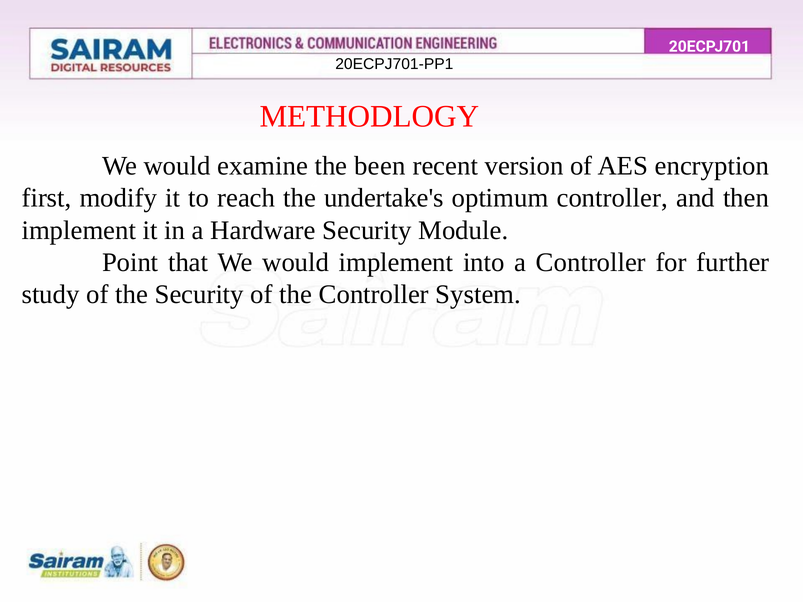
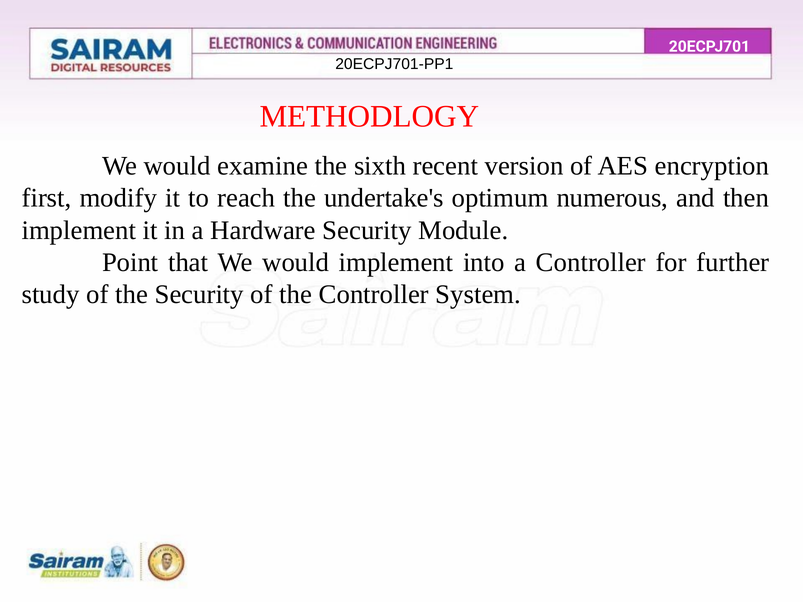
been: been -> sixth (380, 166)
optimum controller: controller -> numerous (612, 198)
